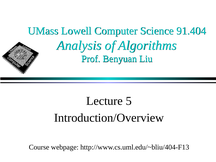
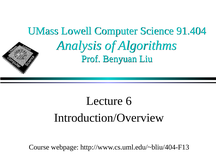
5: 5 -> 6 (129, 101)
